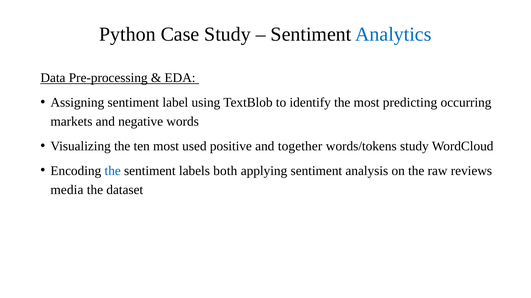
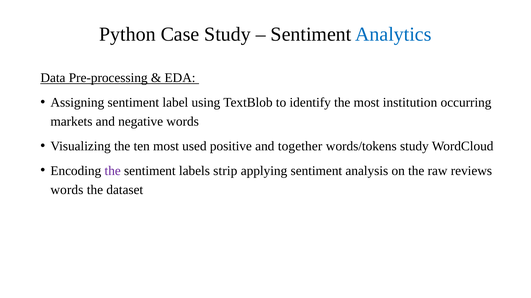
predicting: predicting -> institution (410, 103)
the colour: blue -> purple (113, 171)
both: both -> strip (225, 171)
media: media -> words (67, 190)
